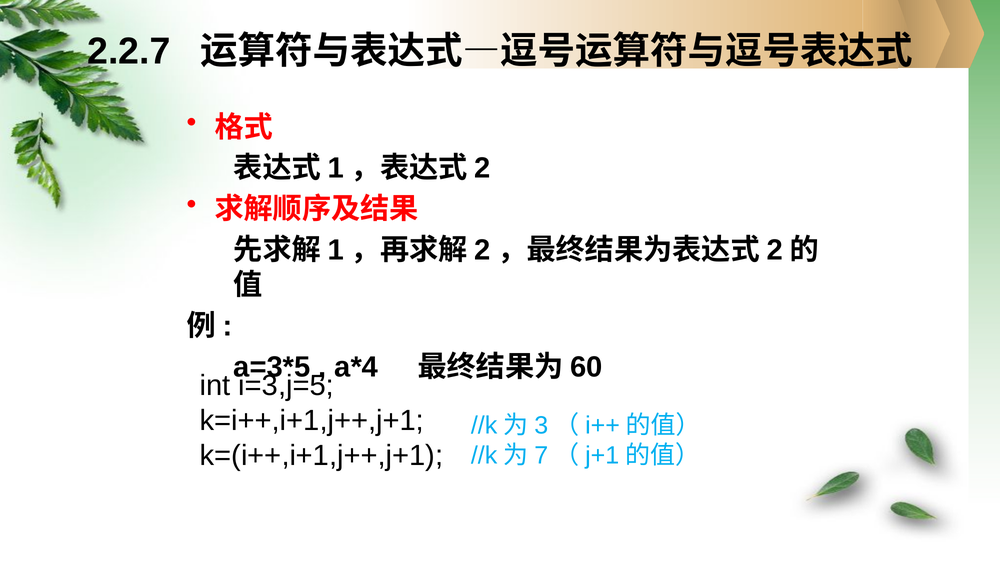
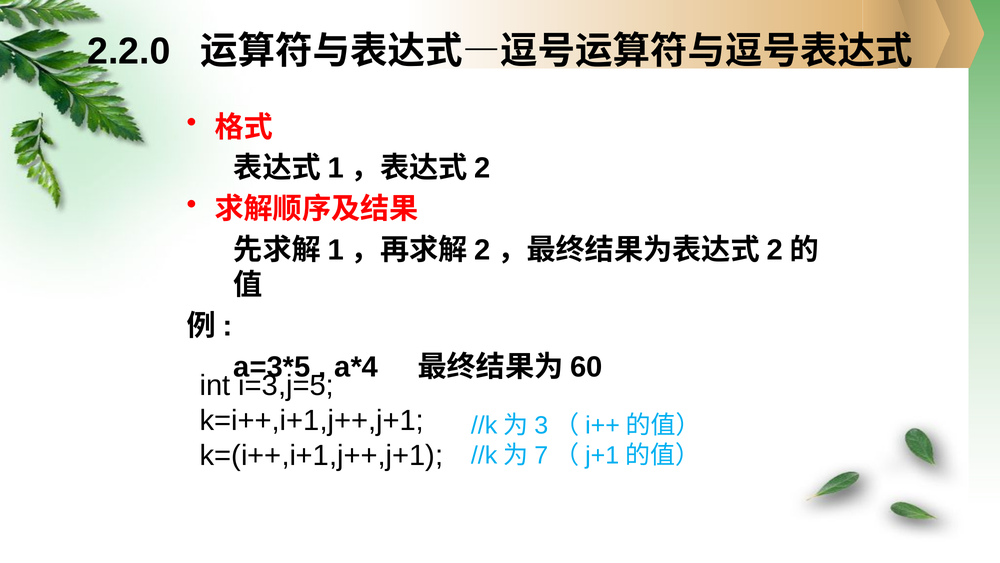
2.2.7: 2.2.7 -> 2.2.0 (129, 51)
